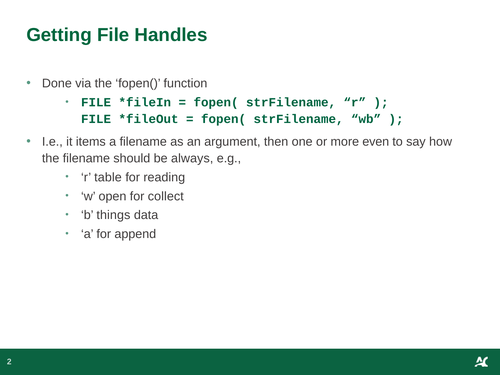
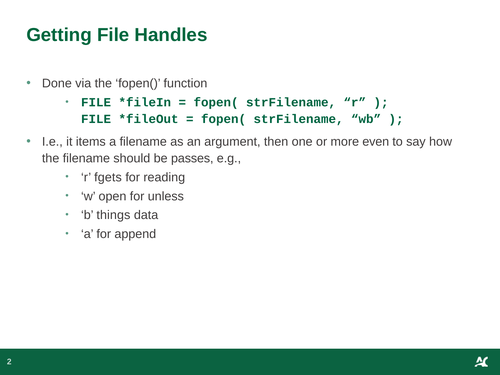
always: always -> passes (192, 158)
table: table -> fgets (108, 177)
collect: collect -> unless (166, 196)
